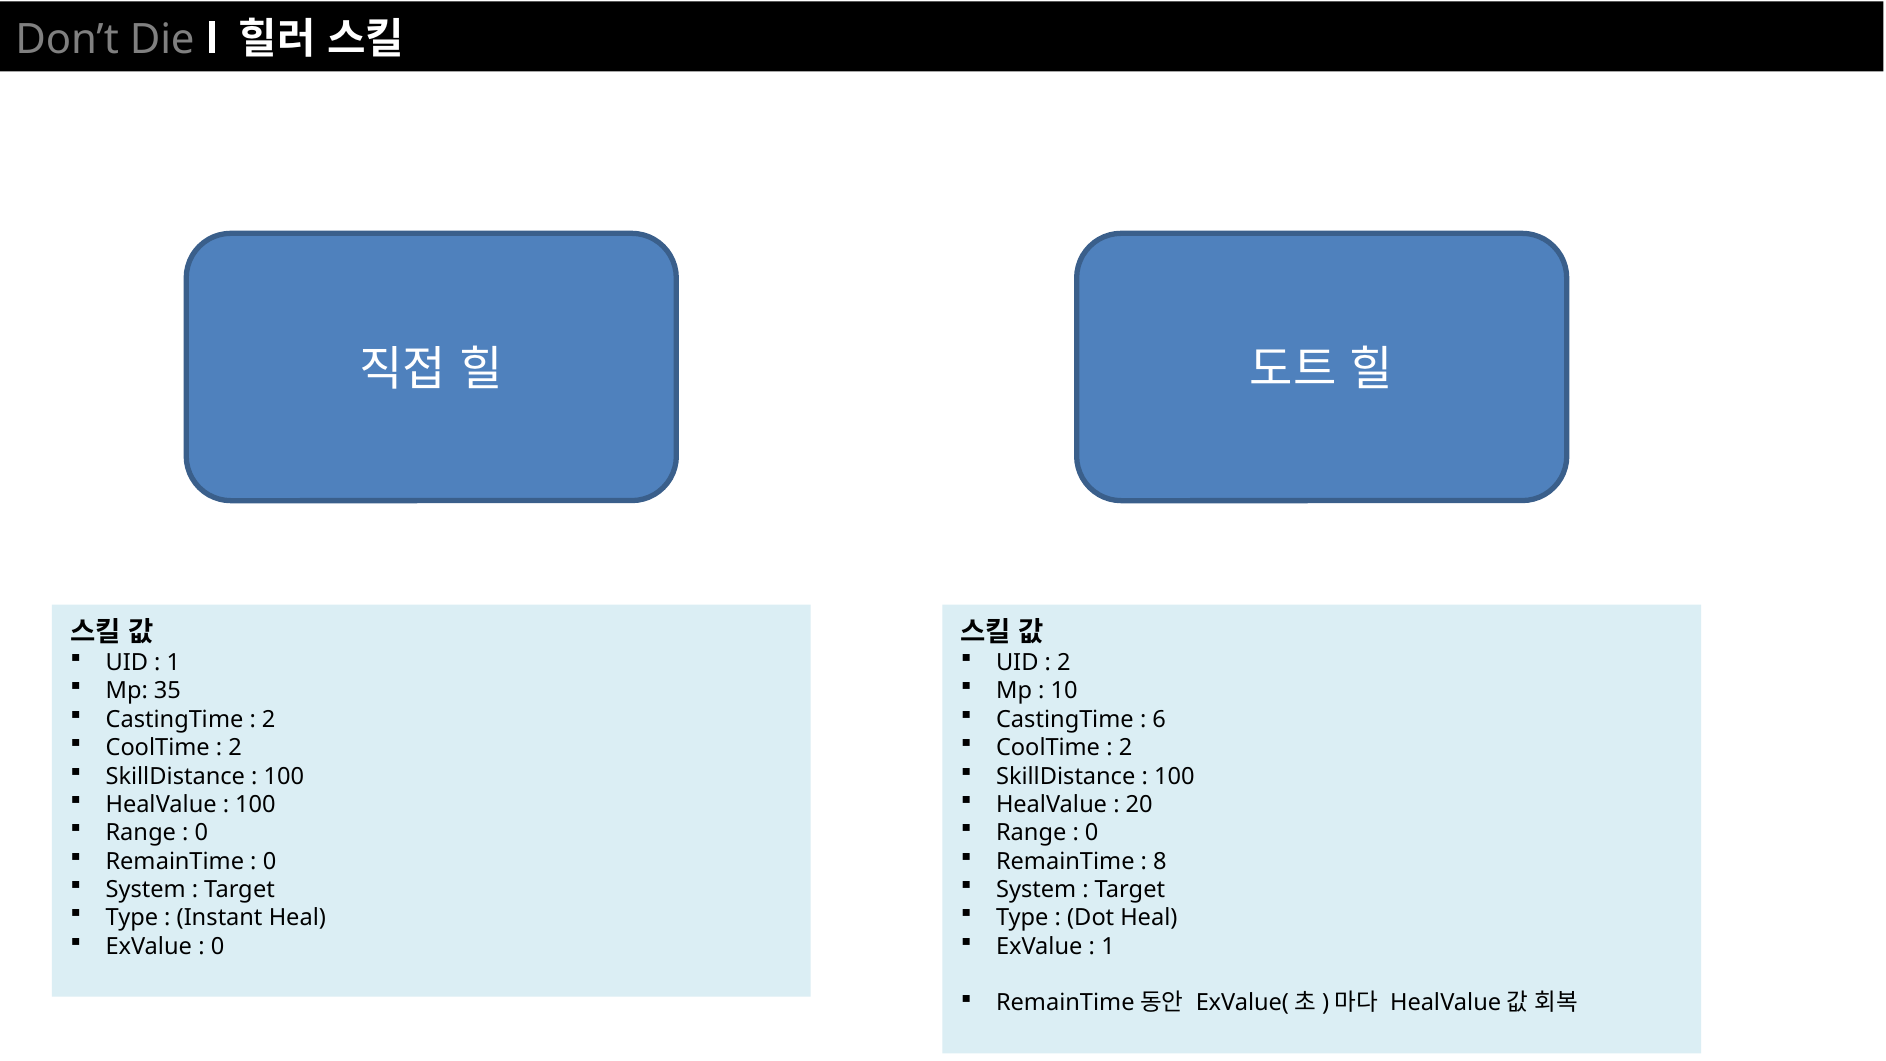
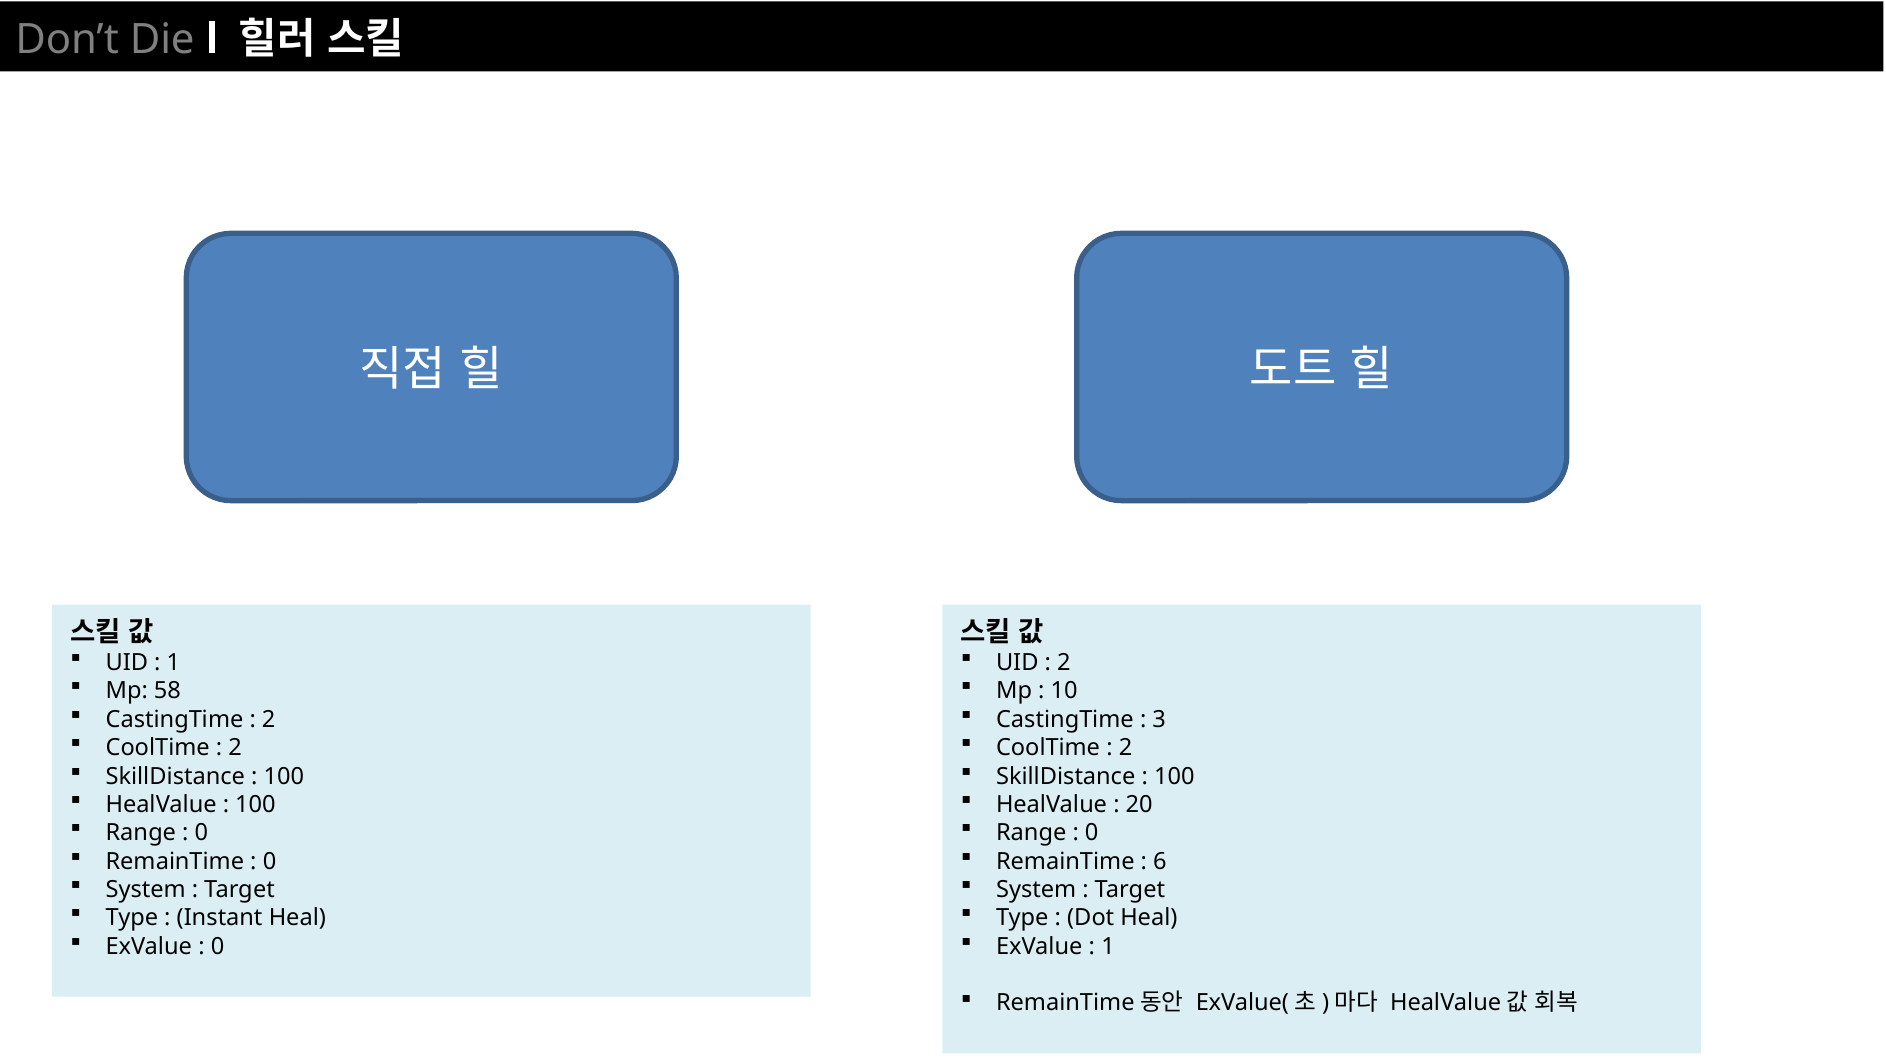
35: 35 -> 58 (167, 691)
6: 6 -> 3 (1159, 719)
8: 8 -> 6 (1160, 861)
